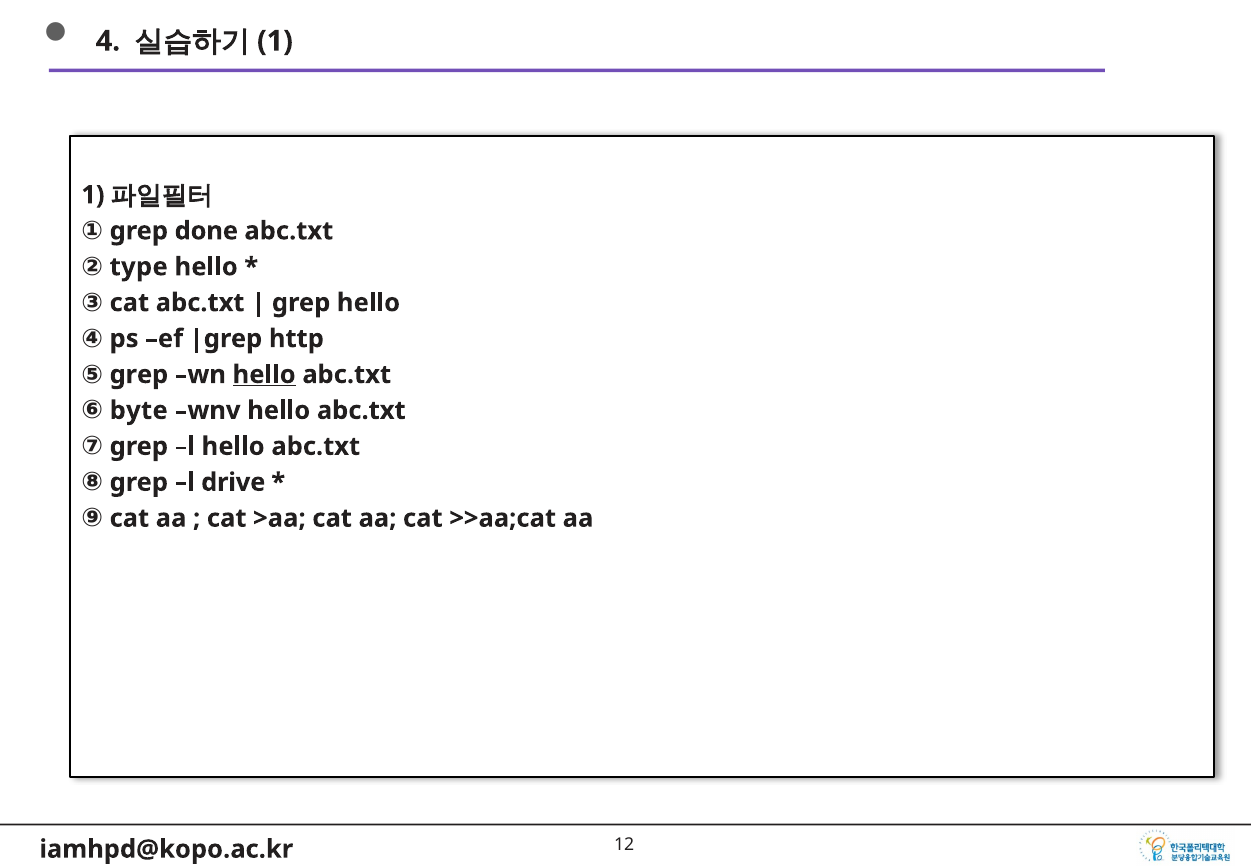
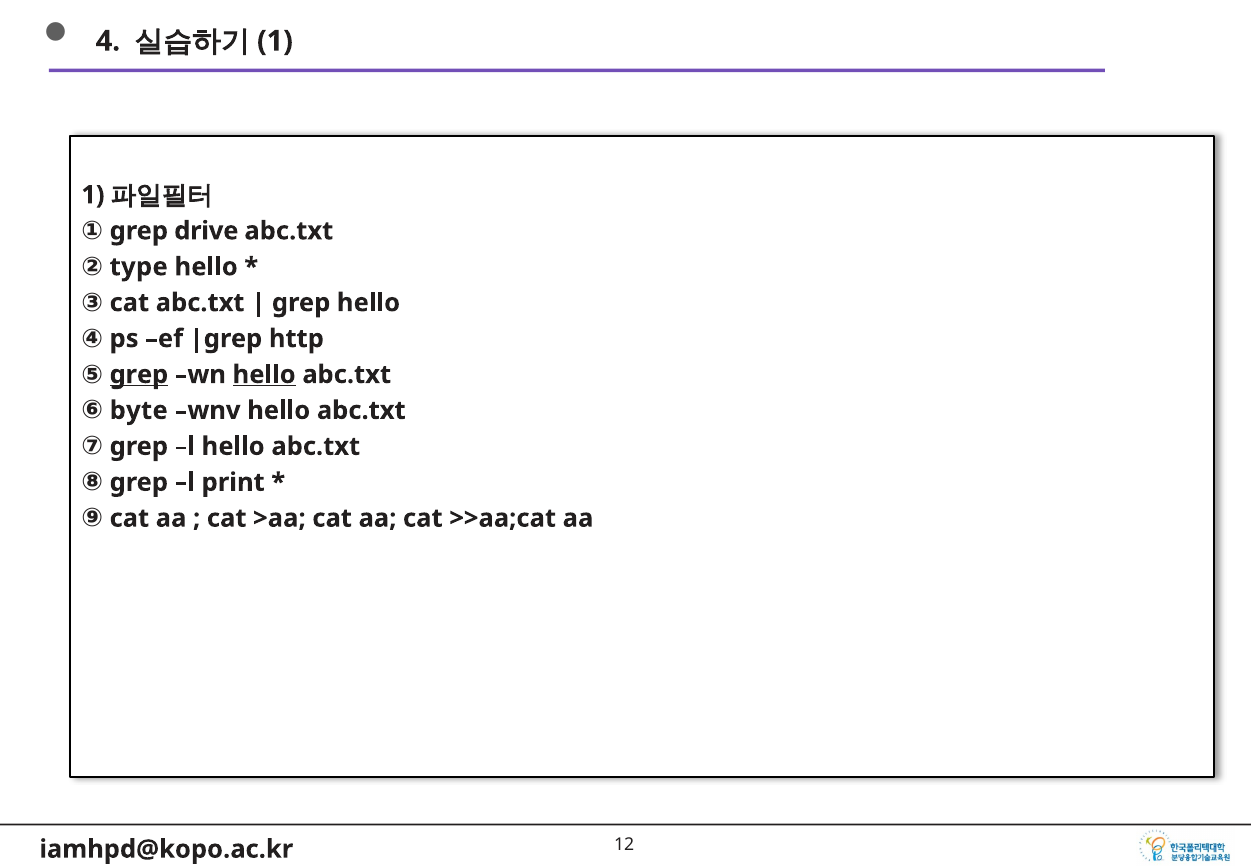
done: done -> drive (206, 231)
grep underline: none -> present (139, 375)
drive: drive -> print (233, 482)
